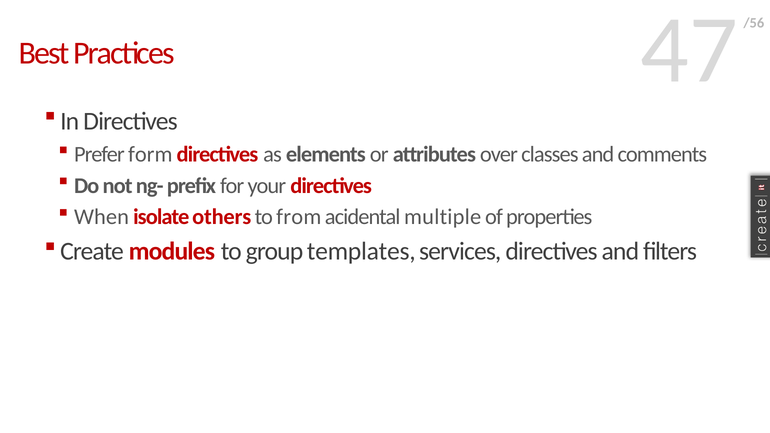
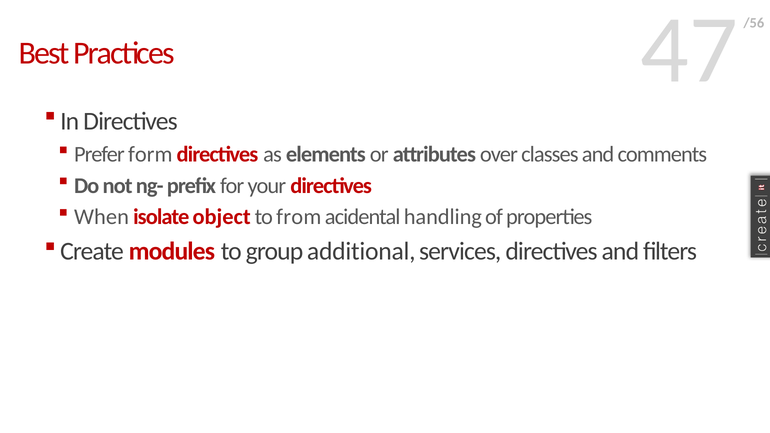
others: others -> object (222, 217)
multiple: multiple -> handling (443, 217)
templates: templates -> additional (361, 251)
